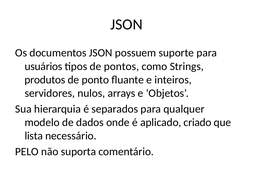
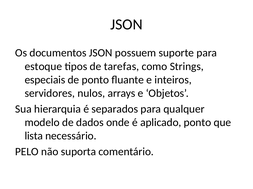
usuários: usuários -> estoque (43, 67)
pontos: pontos -> tarefas (121, 67)
produtos: produtos -> especiais (45, 80)
aplicado criado: criado -> ponto (197, 123)
